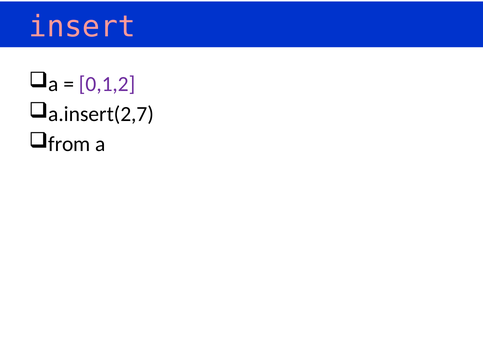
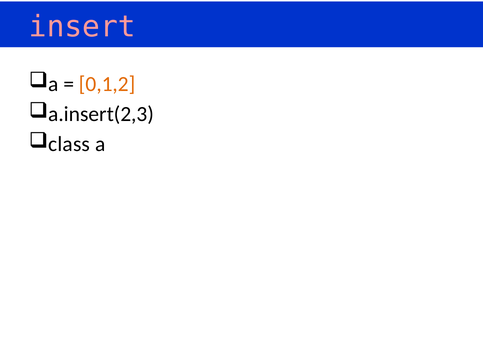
0,1,2 colour: purple -> orange (107, 84)
a.insert(2,7: a.insert(2,7 -> a.insert(2,3 (101, 114)
from: from -> class (69, 144)
